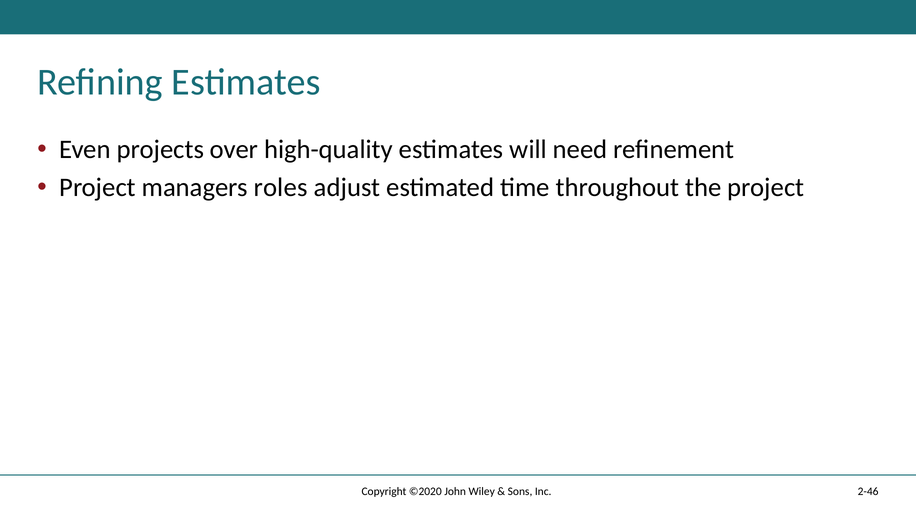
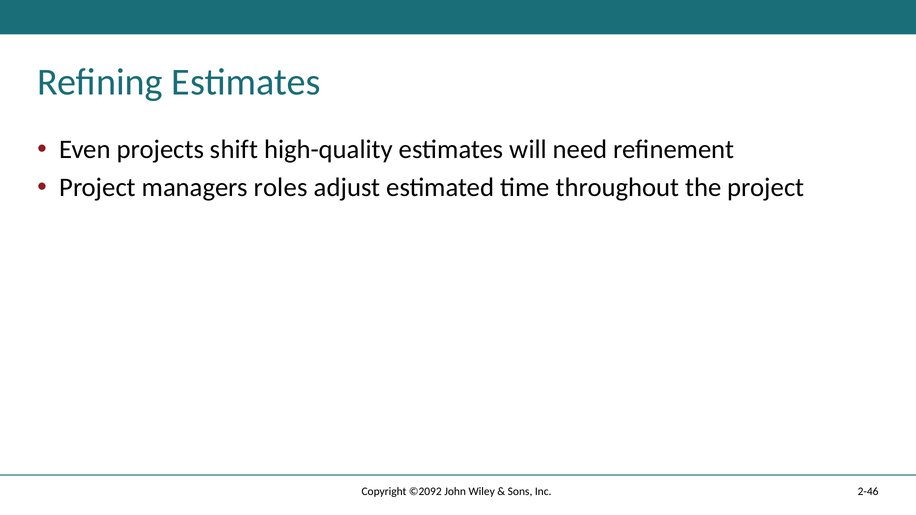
over: over -> shift (234, 149)
©2020: ©2020 -> ©2092 (425, 492)
